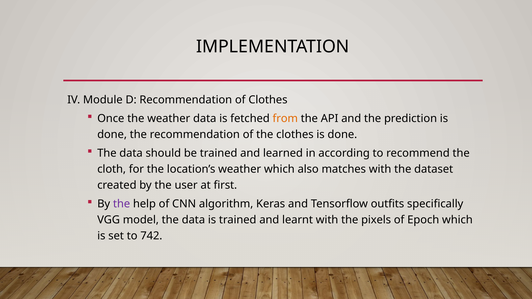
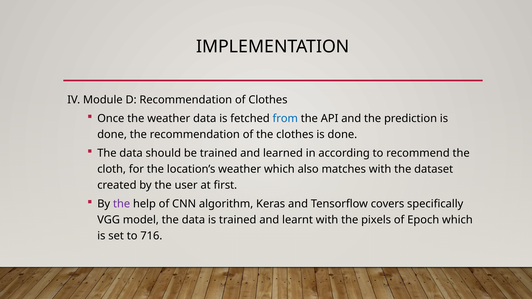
from colour: orange -> blue (285, 119)
outfits: outfits -> covers (388, 204)
742: 742 -> 716 (151, 236)
